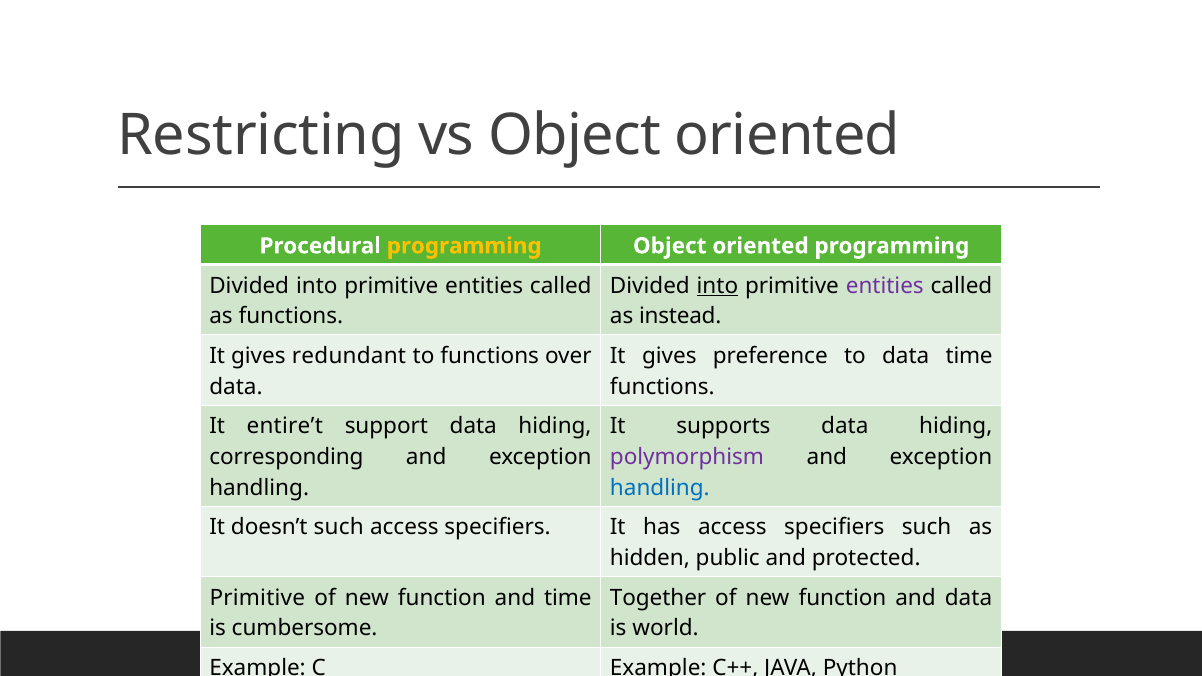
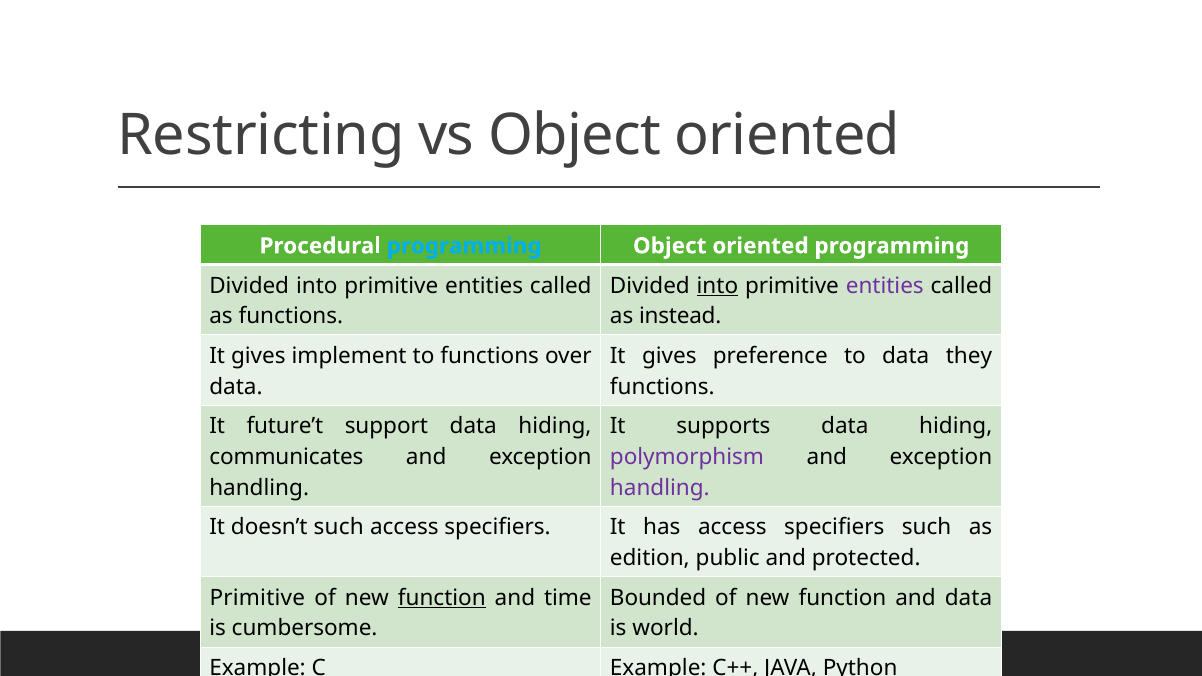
programming colour: yellow -> light blue (464, 246)
redundant: redundant -> implement (349, 356)
data time: time -> they (969, 356)
entire’t: entire’t -> future’t (285, 426)
corresponding: corresponding -> communicates (286, 457)
handling colour: blue -> purple (660, 488)
hidden: hidden -> edition (650, 558)
function underline: none -> present (442, 598)
Together: Together -> Bounded (658, 598)
